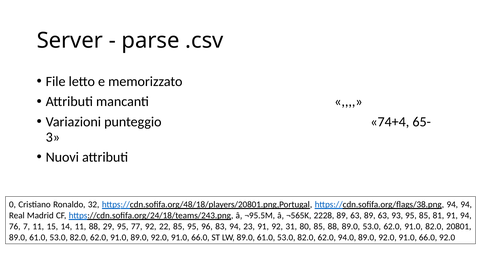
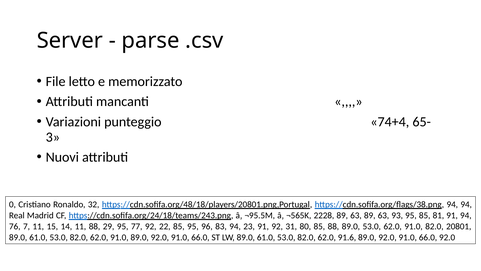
94.0: 94.0 -> 91.6 (347, 237)
